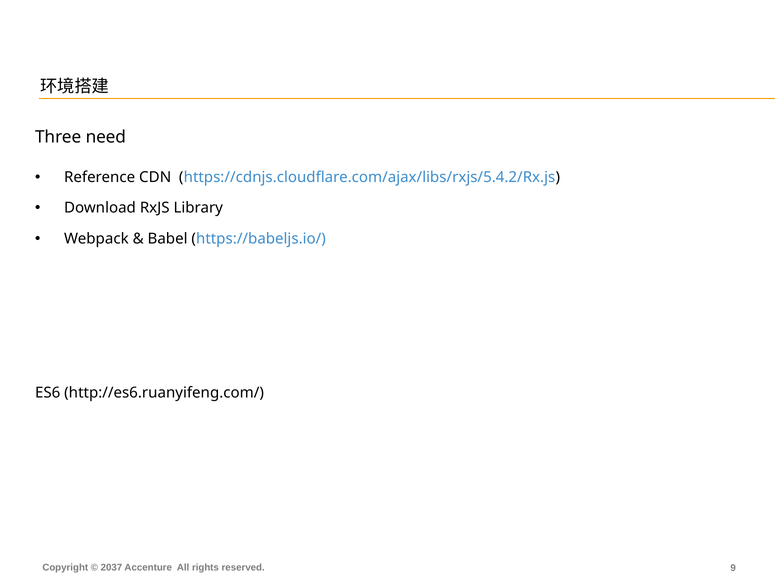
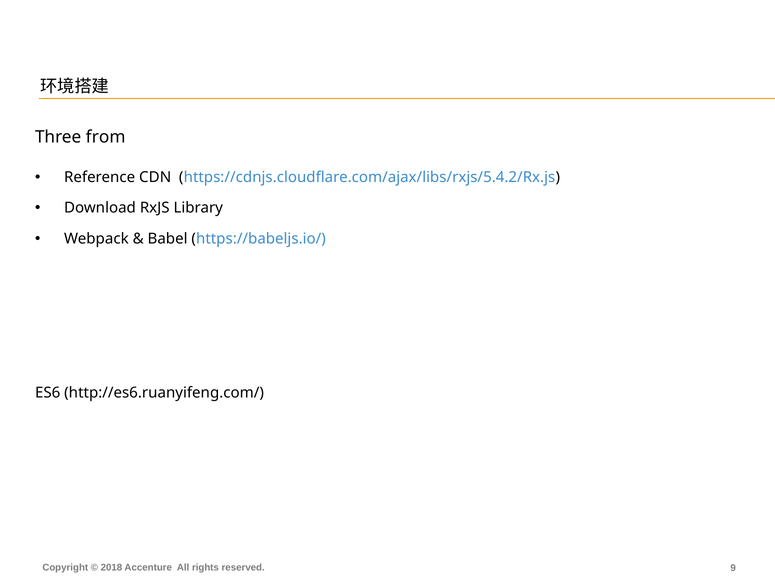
need: need -> from (106, 137)
2037: 2037 -> 2018 (111, 568)
